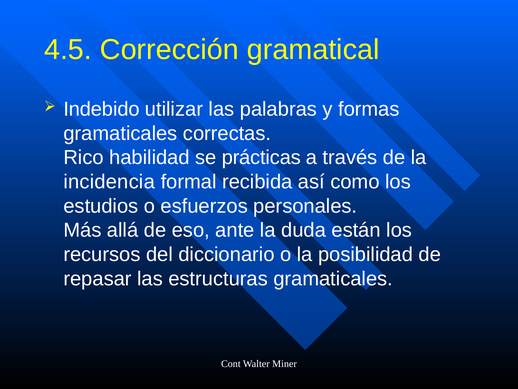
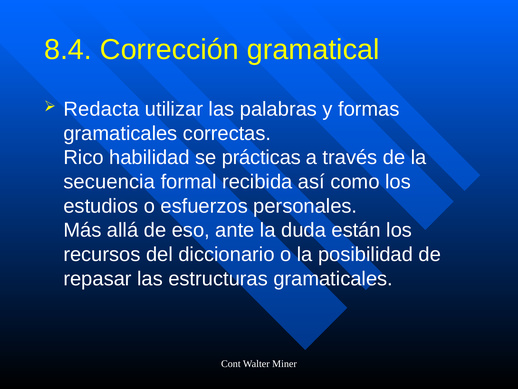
4.5: 4.5 -> 8.4 (68, 49)
Indebido: Indebido -> Redacta (101, 109)
incidencia: incidencia -> secuencia (109, 182)
